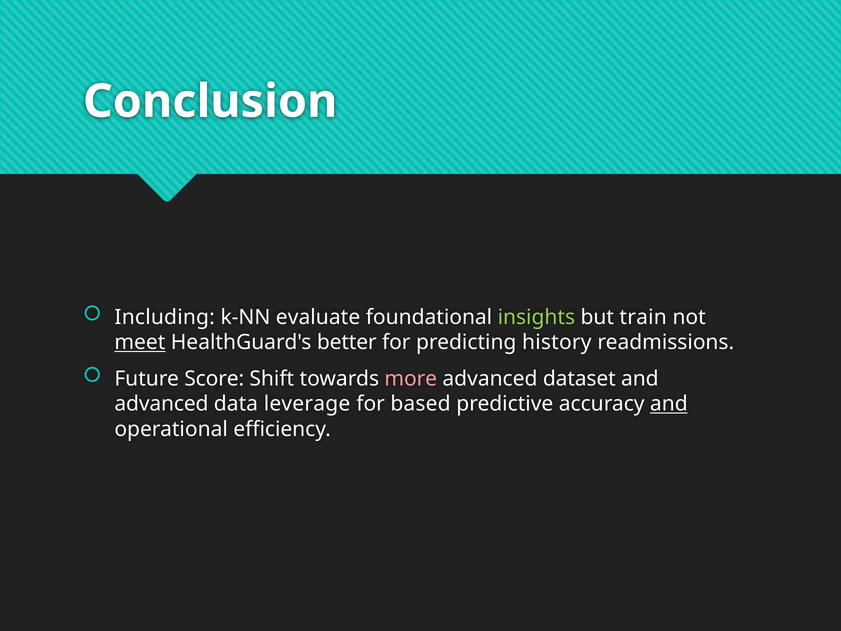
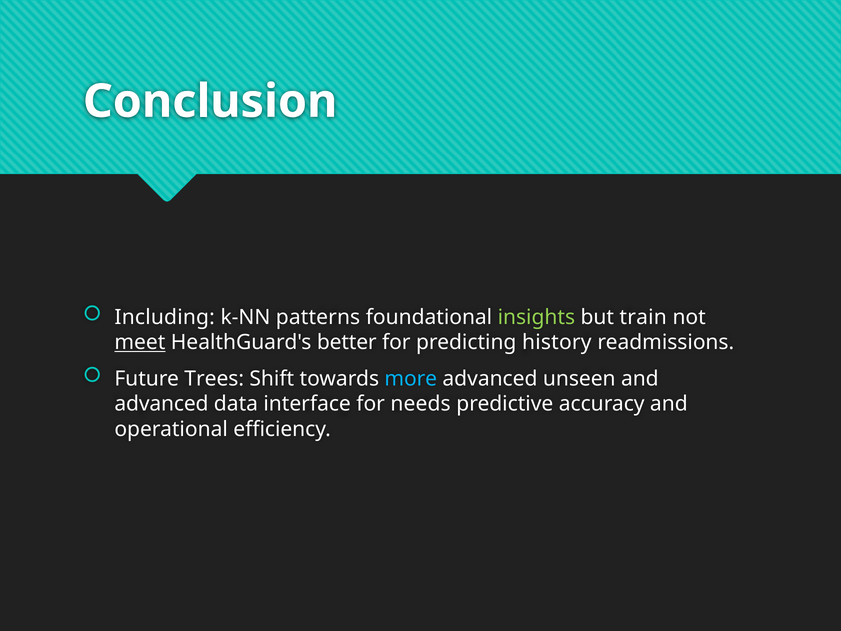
evaluate: evaluate -> patterns (318, 317)
Score: Score -> Trees (214, 379)
more colour: pink -> light blue (411, 379)
dataset: dataset -> unseen (579, 379)
leverage: leverage -> interface (307, 404)
based: based -> needs (421, 404)
and underline: present -> none (669, 404)
